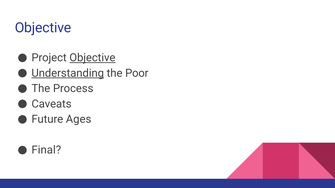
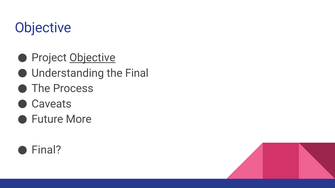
Understanding underline: present -> none (68, 73)
the Poor: Poor -> Final (137, 73)
Ages: Ages -> More (79, 120)
